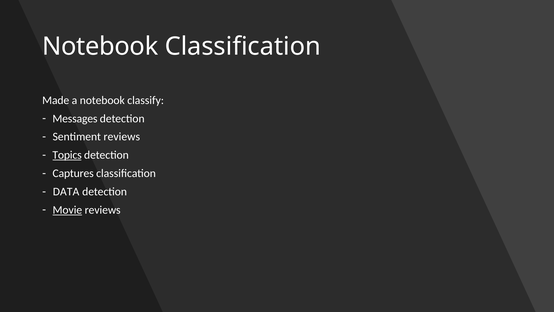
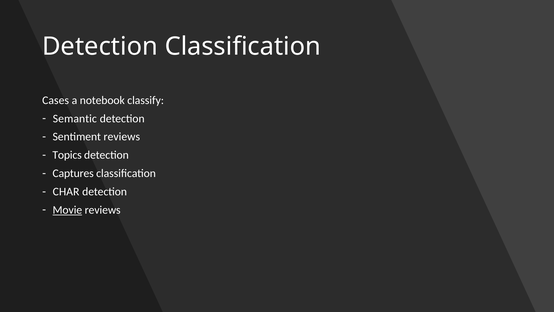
Notebook: Notebook -> Detection (100, 47)
Made: Made -> Cases (56, 100)
Messages: Messages -> Semantic (75, 118)
Topics underline: present -> none (67, 155)
DATA: DATA -> CHAR (66, 191)
